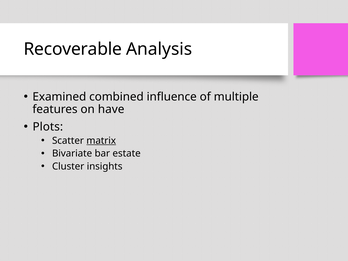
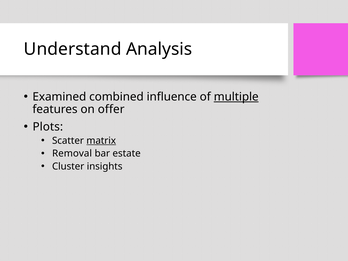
Recoverable: Recoverable -> Understand (73, 49)
multiple underline: none -> present (236, 97)
have: have -> offer (111, 109)
Bivariate: Bivariate -> Removal (72, 154)
